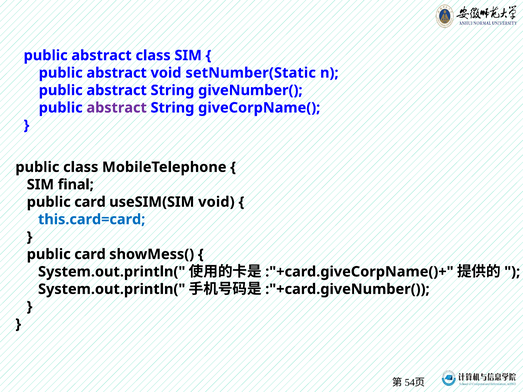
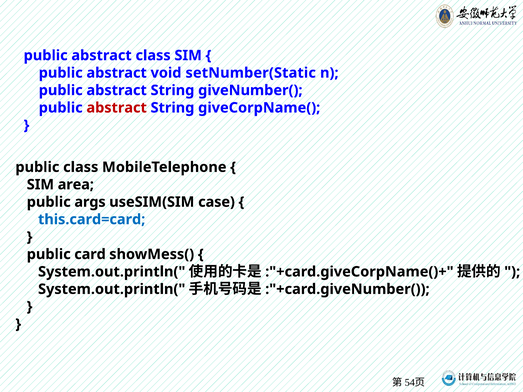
abstract colour: purple -> red (117, 108)
final: final -> area (76, 185)
card: card -> args (90, 202)
useSIM(SIM void: void -> case (217, 202)
